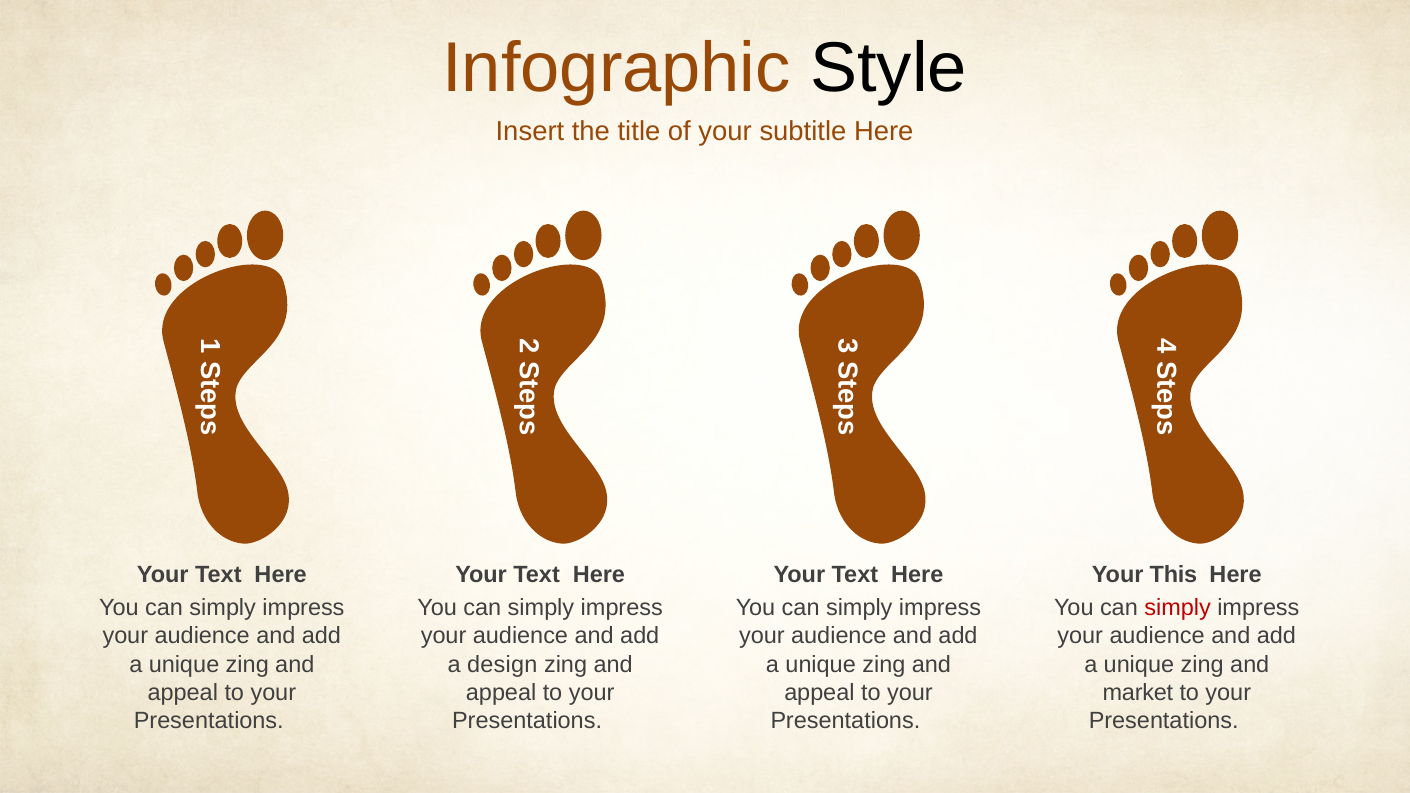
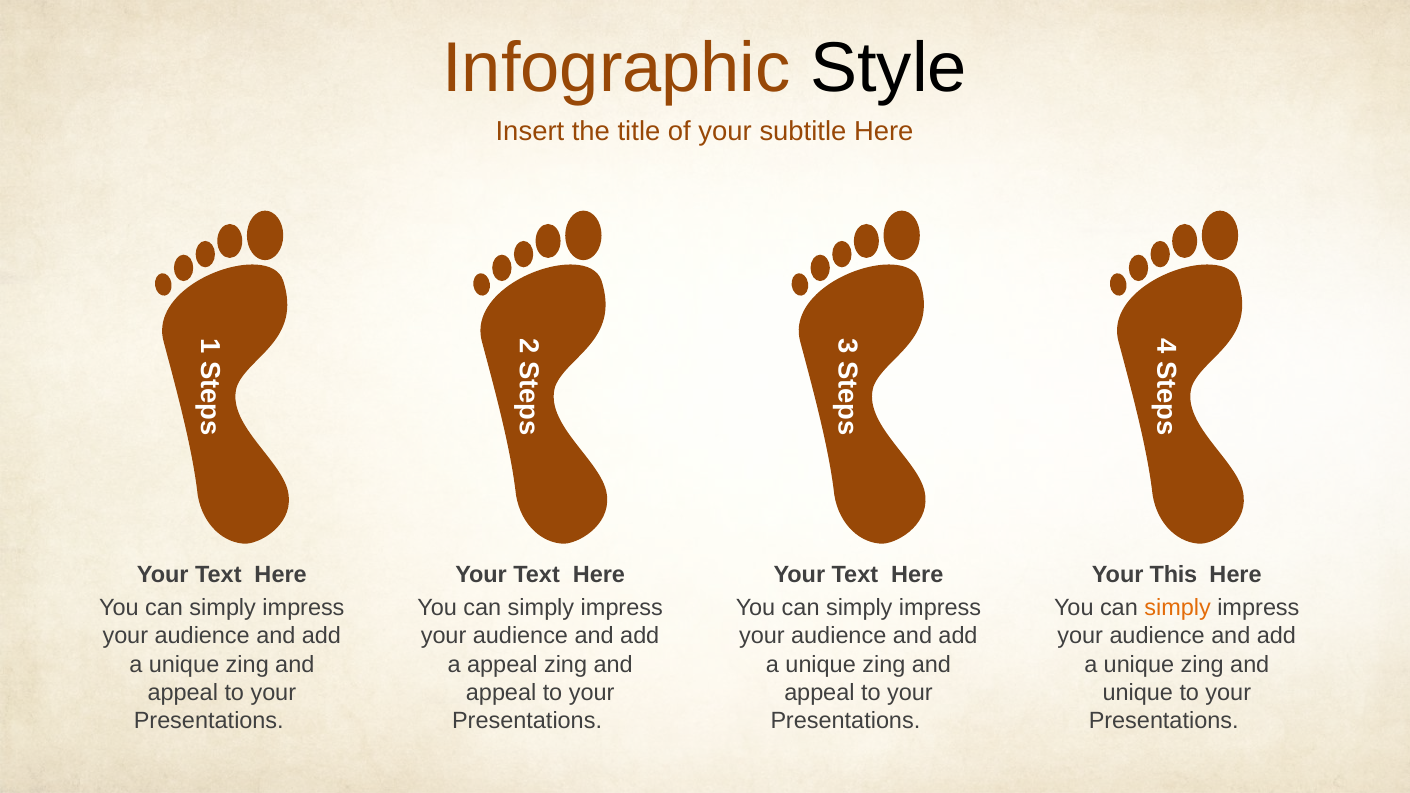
simply colour: red -> orange (1178, 608)
a design: design -> appeal (502, 664)
market: market -> unique (1138, 693)
